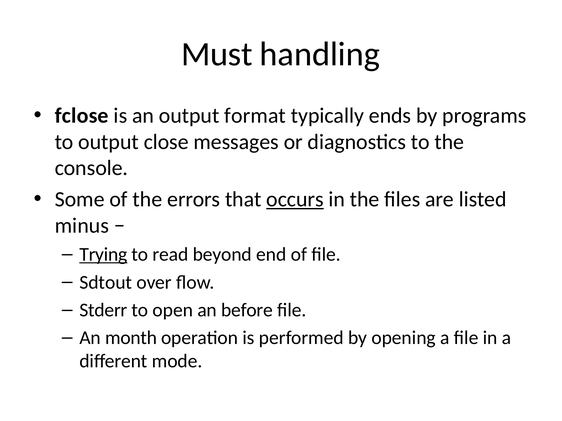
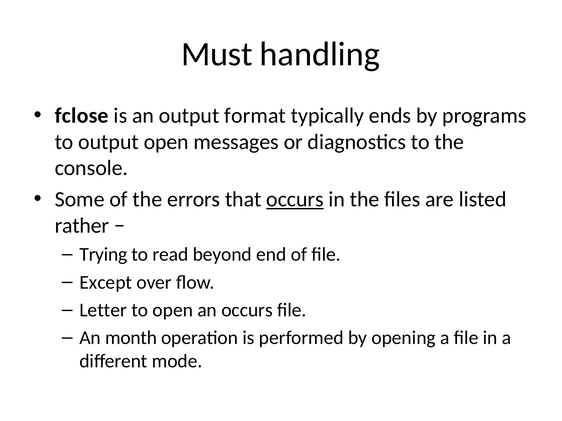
output close: close -> open (166, 142)
minus: minus -> rather (82, 226)
Trying underline: present -> none (103, 255)
Sdtout: Sdtout -> Except (106, 283)
Stderr: Stderr -> Letter (103, 310)
an before: before -> occurs (247, 310)
